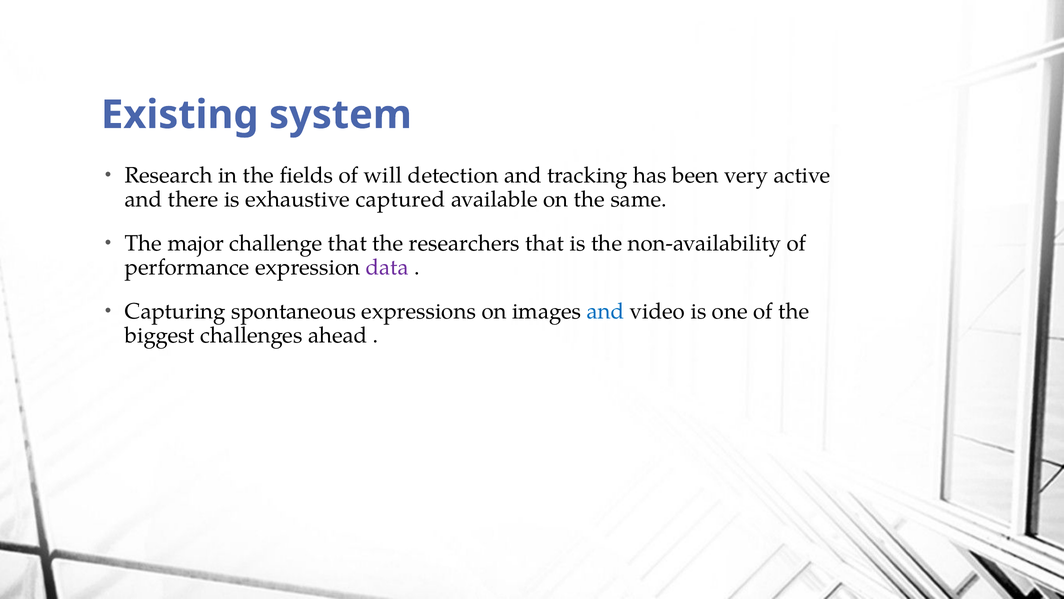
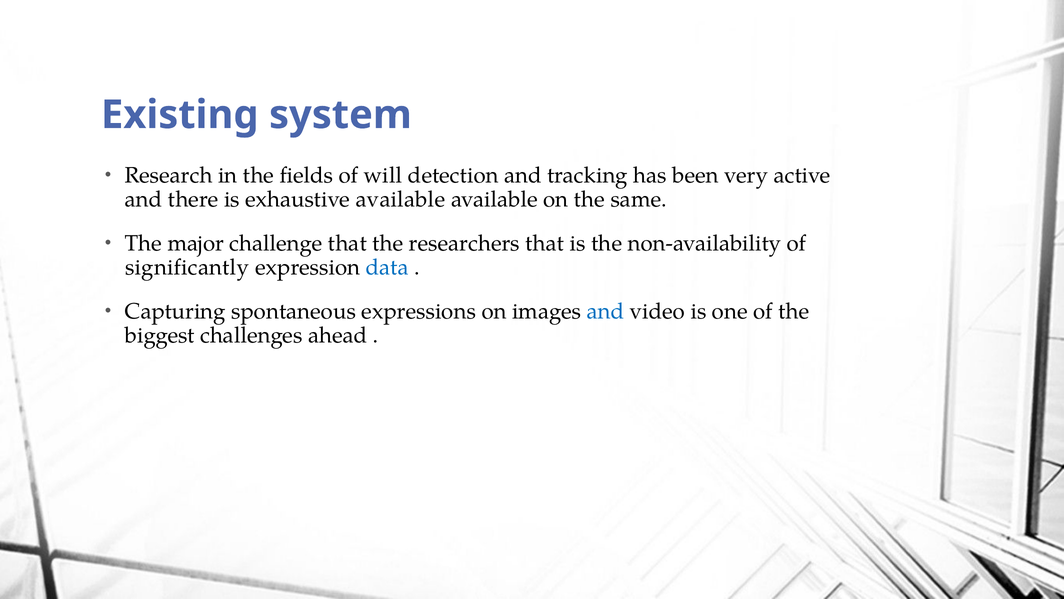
exhaustive captured: captured -> available (400, 199)
performance: performance -> significantly (187, 267)
data colour: purple -> blue (387, 267)
